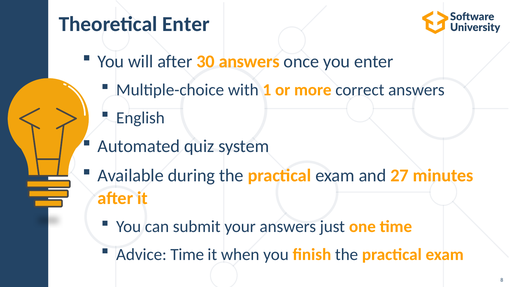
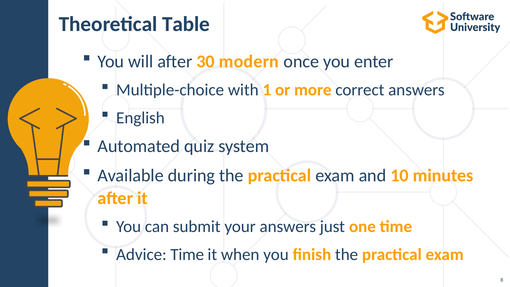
Theoretical Enter: Enter -> Table (186, 24)
30 answers: answers -> modern (249, 62)
27: 27 -> 10 (399, 175)
